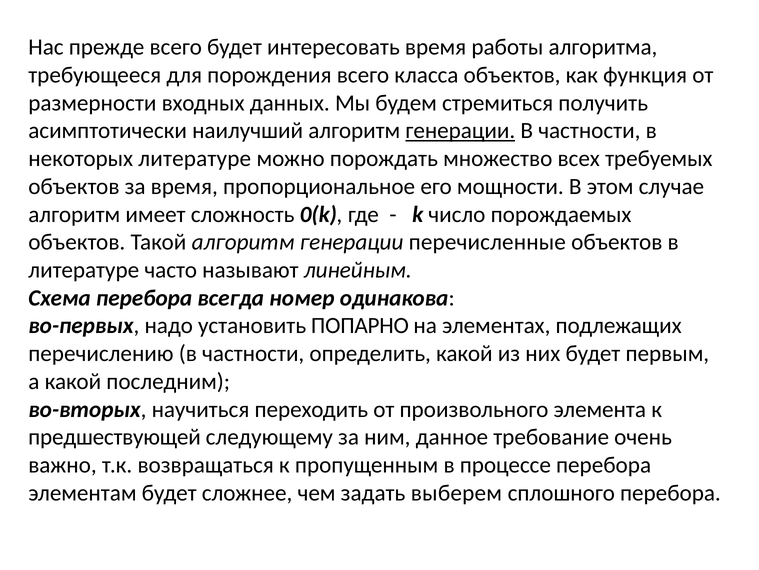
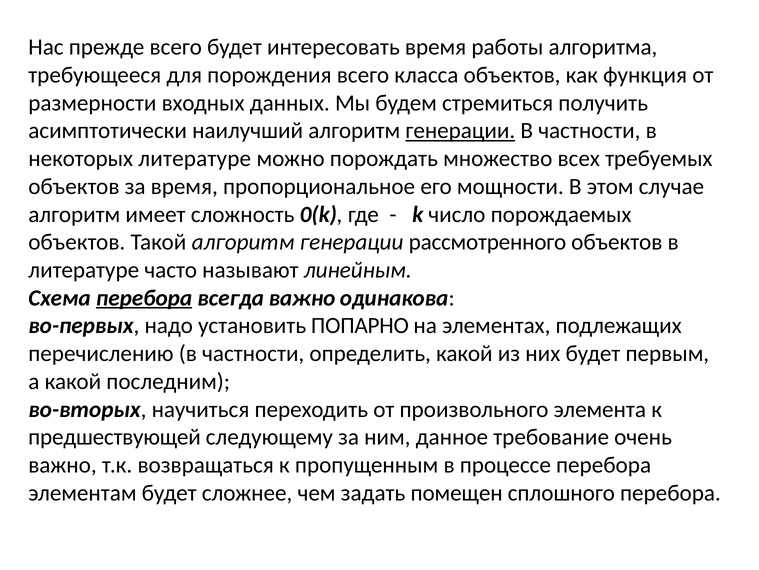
перечисленные: перечисленные -> рассмотренного (487, 242)
перебора underline: none -> present (144, 298)
всегда номер: номер -> важно (302, 298)
выберем: выберем -> помещен (457, 492)
